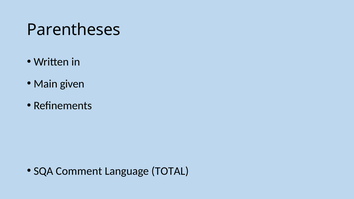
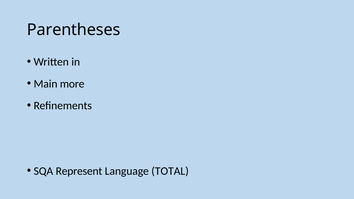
given: given -> more (72, 84)
Comment: Comment -> Represent (79, 171)
